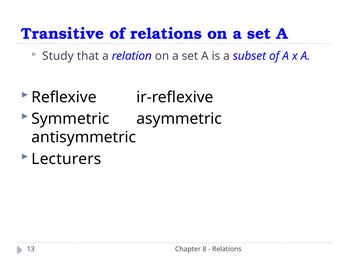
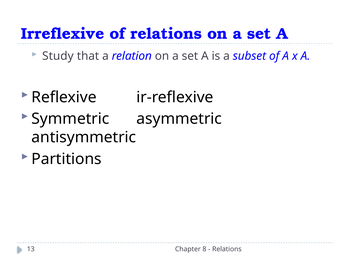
Transitive: Transitive -> Irreflexive (63, 34)
Lecturers: Lecturers -> Partitions (66, 159)
